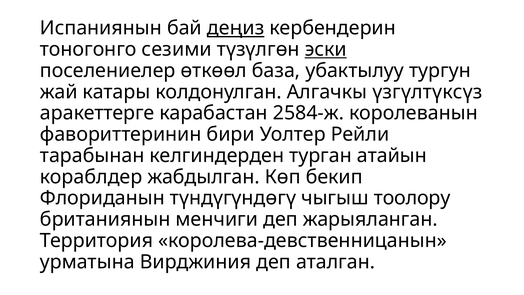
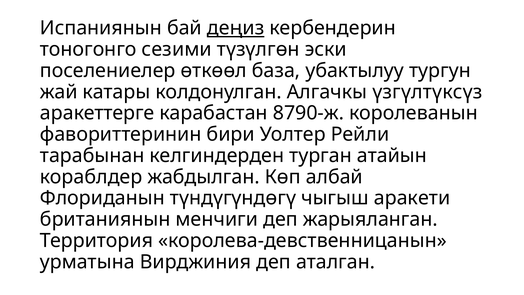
эски underline: present -> none (326, 49)
2584-ж: 2584-ж -> 8790-ж (308, 113)
бекип: бекип -> албай (334, 177)
тоолору: тоолору -> аракети (412, 198)
